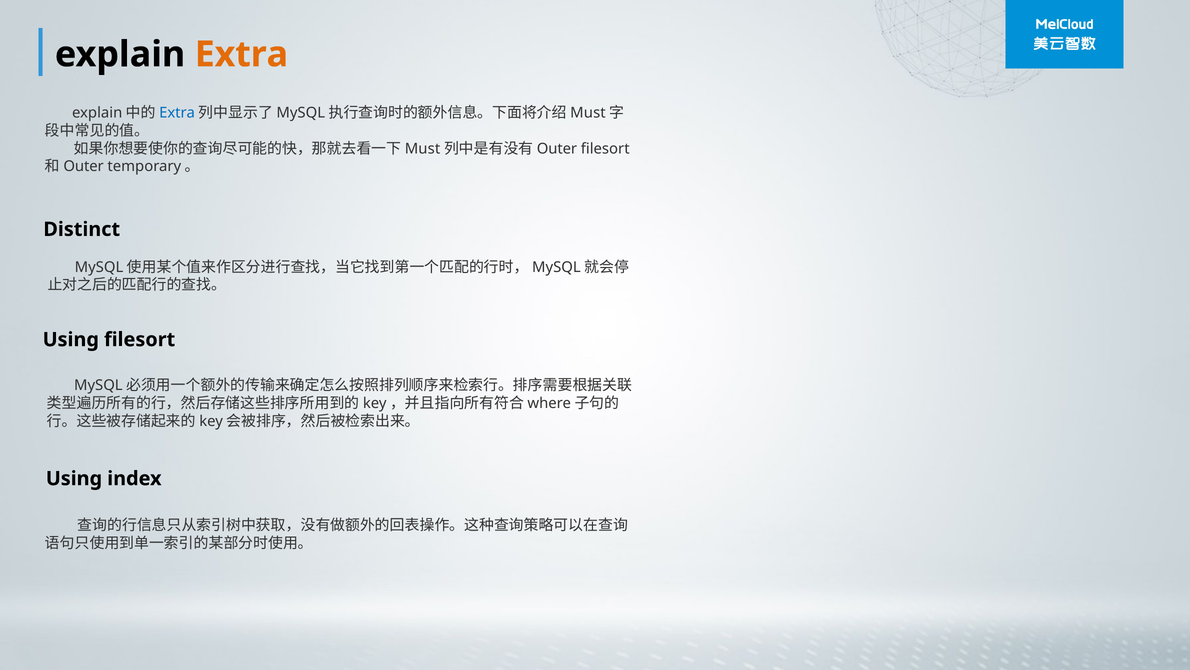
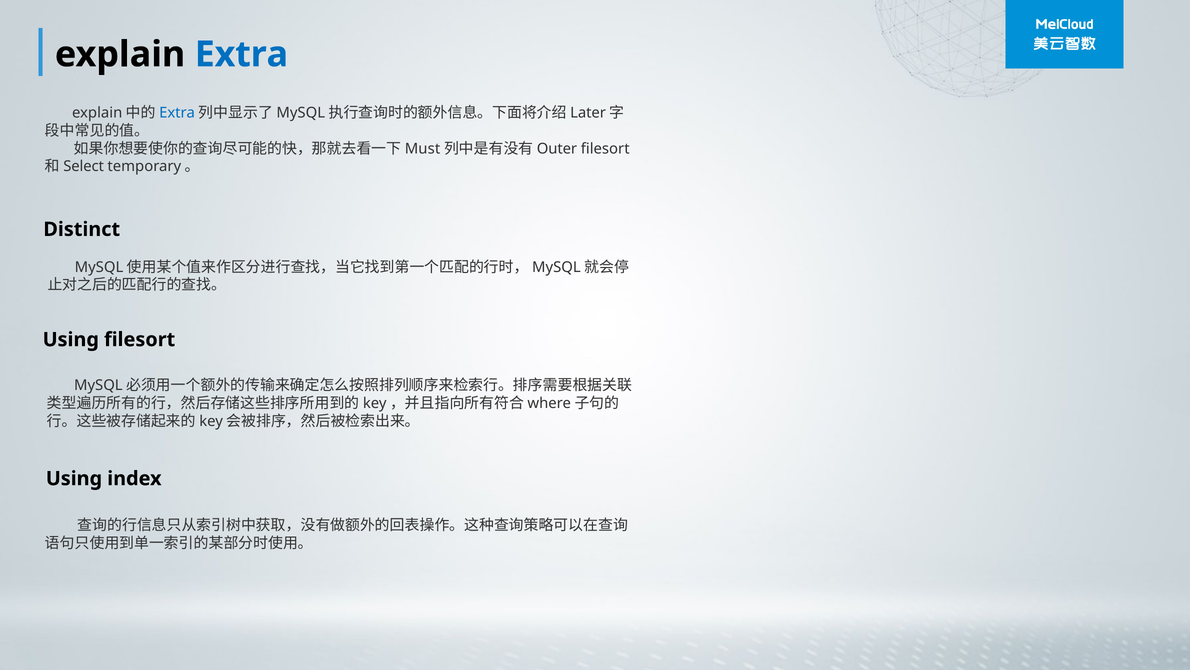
Extra colour: orange -> blue (241, 54)
Must: Must -> Later (588, 113)
Outer: Outer -> Select (84, 166)
